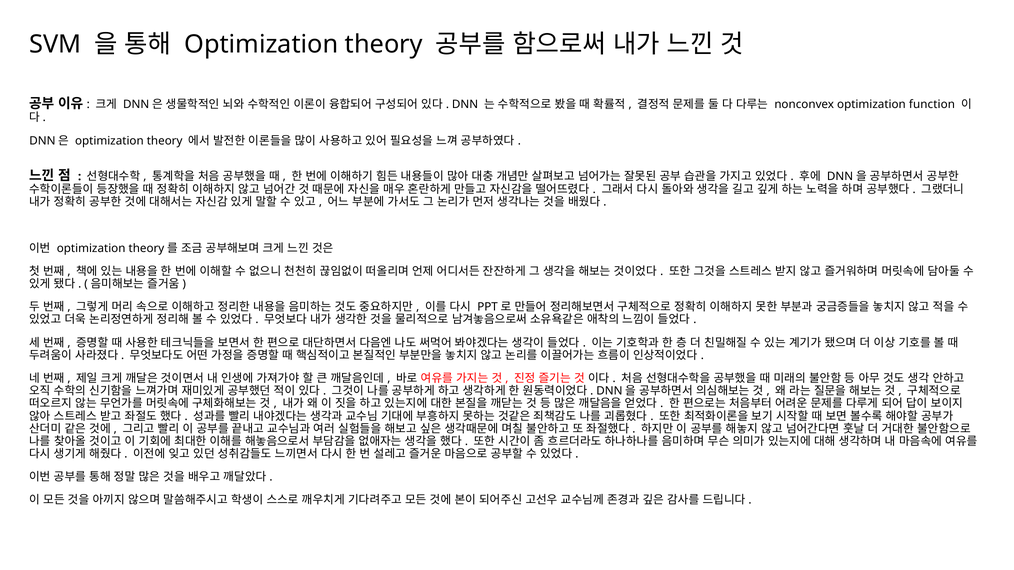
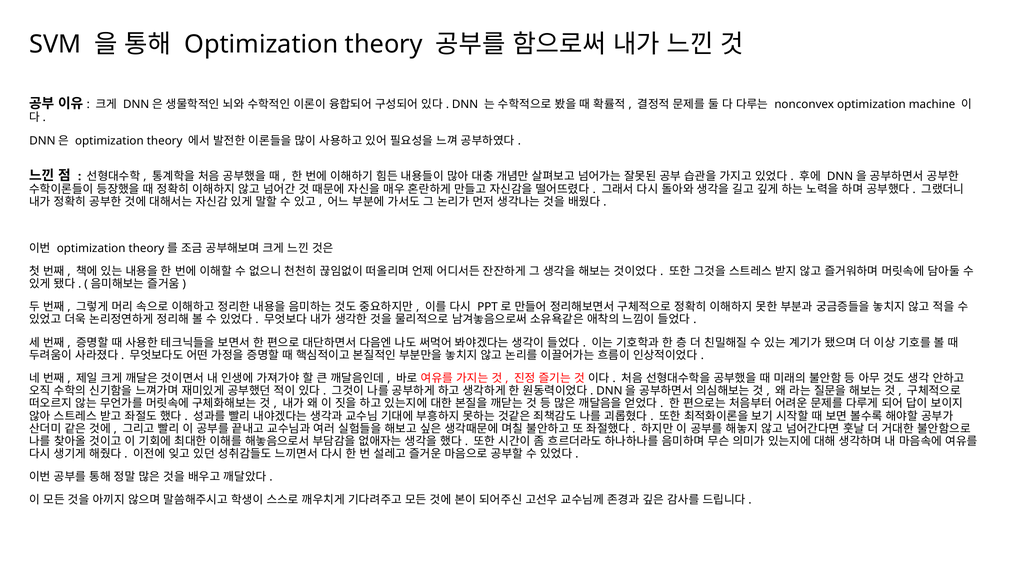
function: function -> machine (932, 105)
